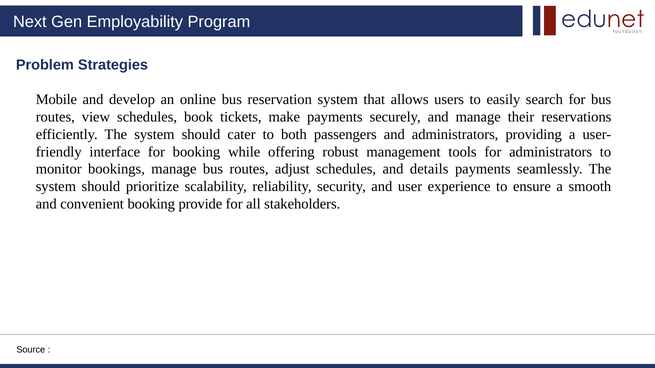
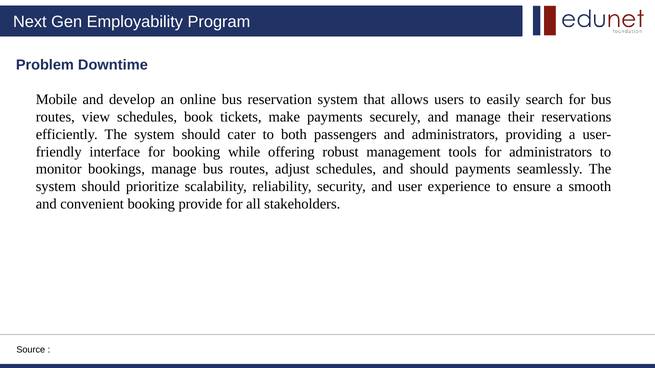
Strategies: Strategies -> Downtime (113, 65)
and details: details -> should (429, 169)
